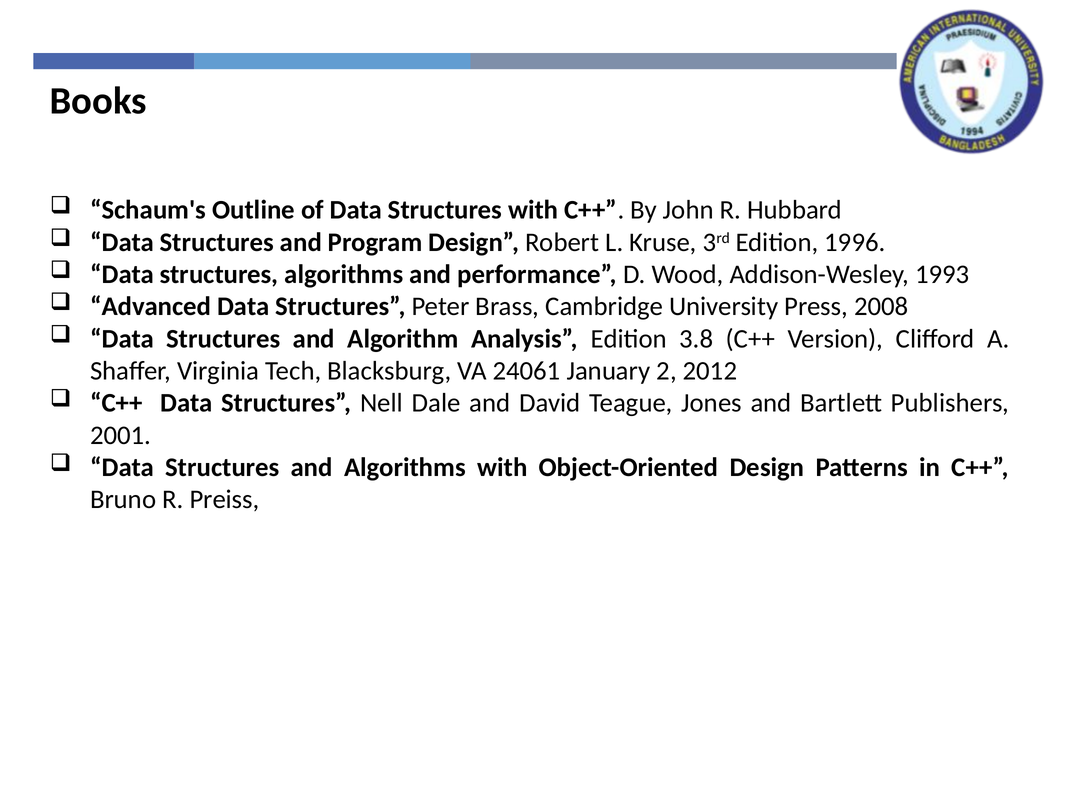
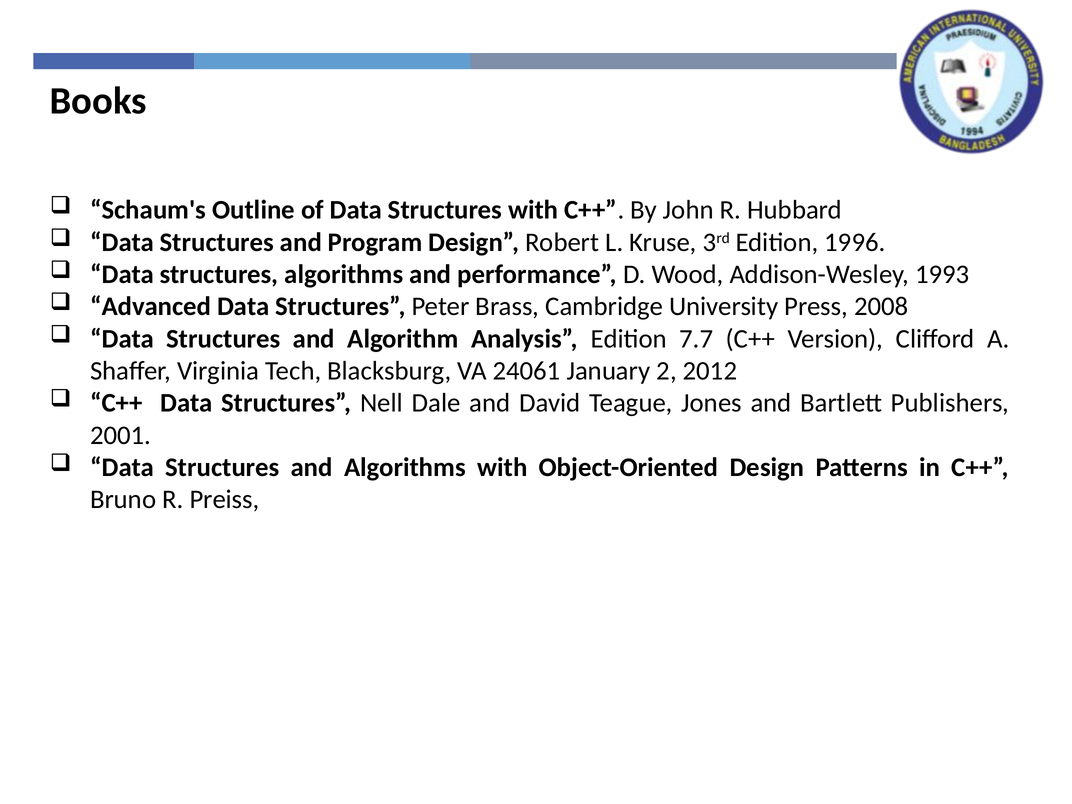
3.8: 3.8 -> 7.7 (696, 339)
